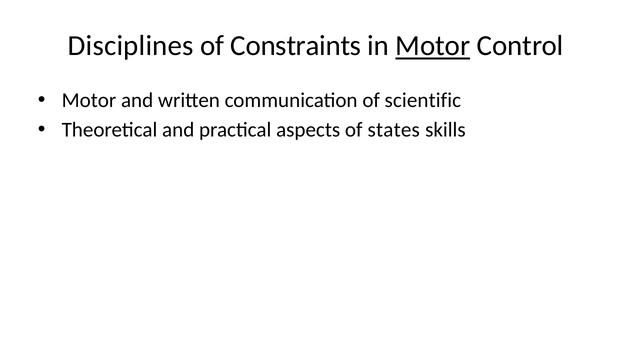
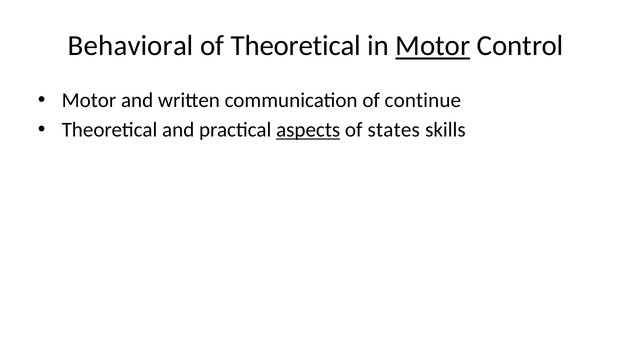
Disciplines: Disciplines -> Behavioral (131, 46)
of Constraints: Constraints -> Theoretical (296, 46)
scientific: scientific -> continue (423, 100)
aspects underline: none -> present (308, 130)
